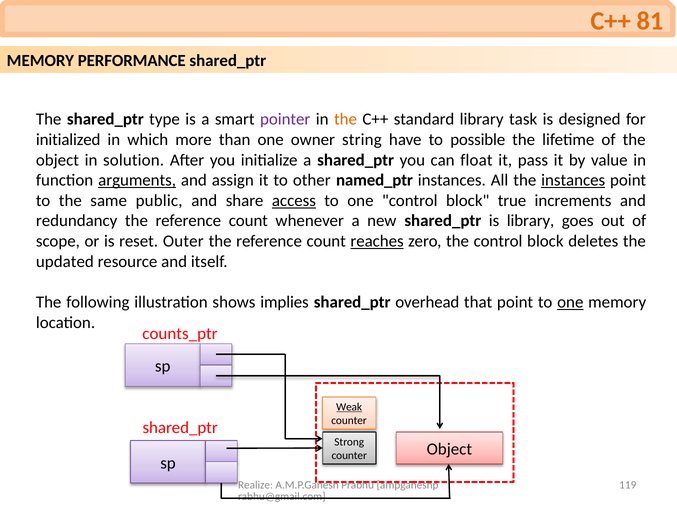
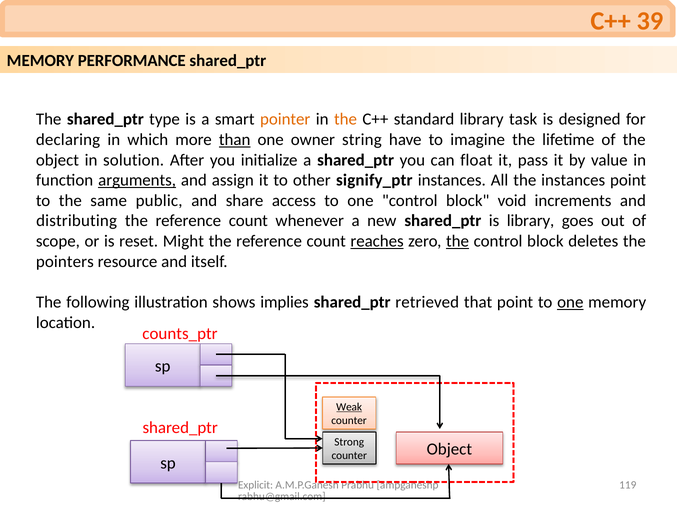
81: 81 -> 39 (650, 21)
pointer colour: purple -> orange (285, 119)
initialized: initialized -> declaring (68, 140)
than underline: none -> present (235, 140)
possible: possible -> imagine (478, 140)
named_ptr: named_ptr -> signify_ptr (374, 180)
instances underline: present -> none (573, 180)
access underline: present -> none (294, 200)
true: true -> void (512, 200)
redundancy: redundancy -> distributing (77, 221)
Outer: Outer -> Might (183, 241)
the underline: none -> present (458, 241)
updated: updated -> pointers (65, 261)
overhead: overhead -> retrieved (427, 302)
Realize: Realize -> Explicit (256, 485)
